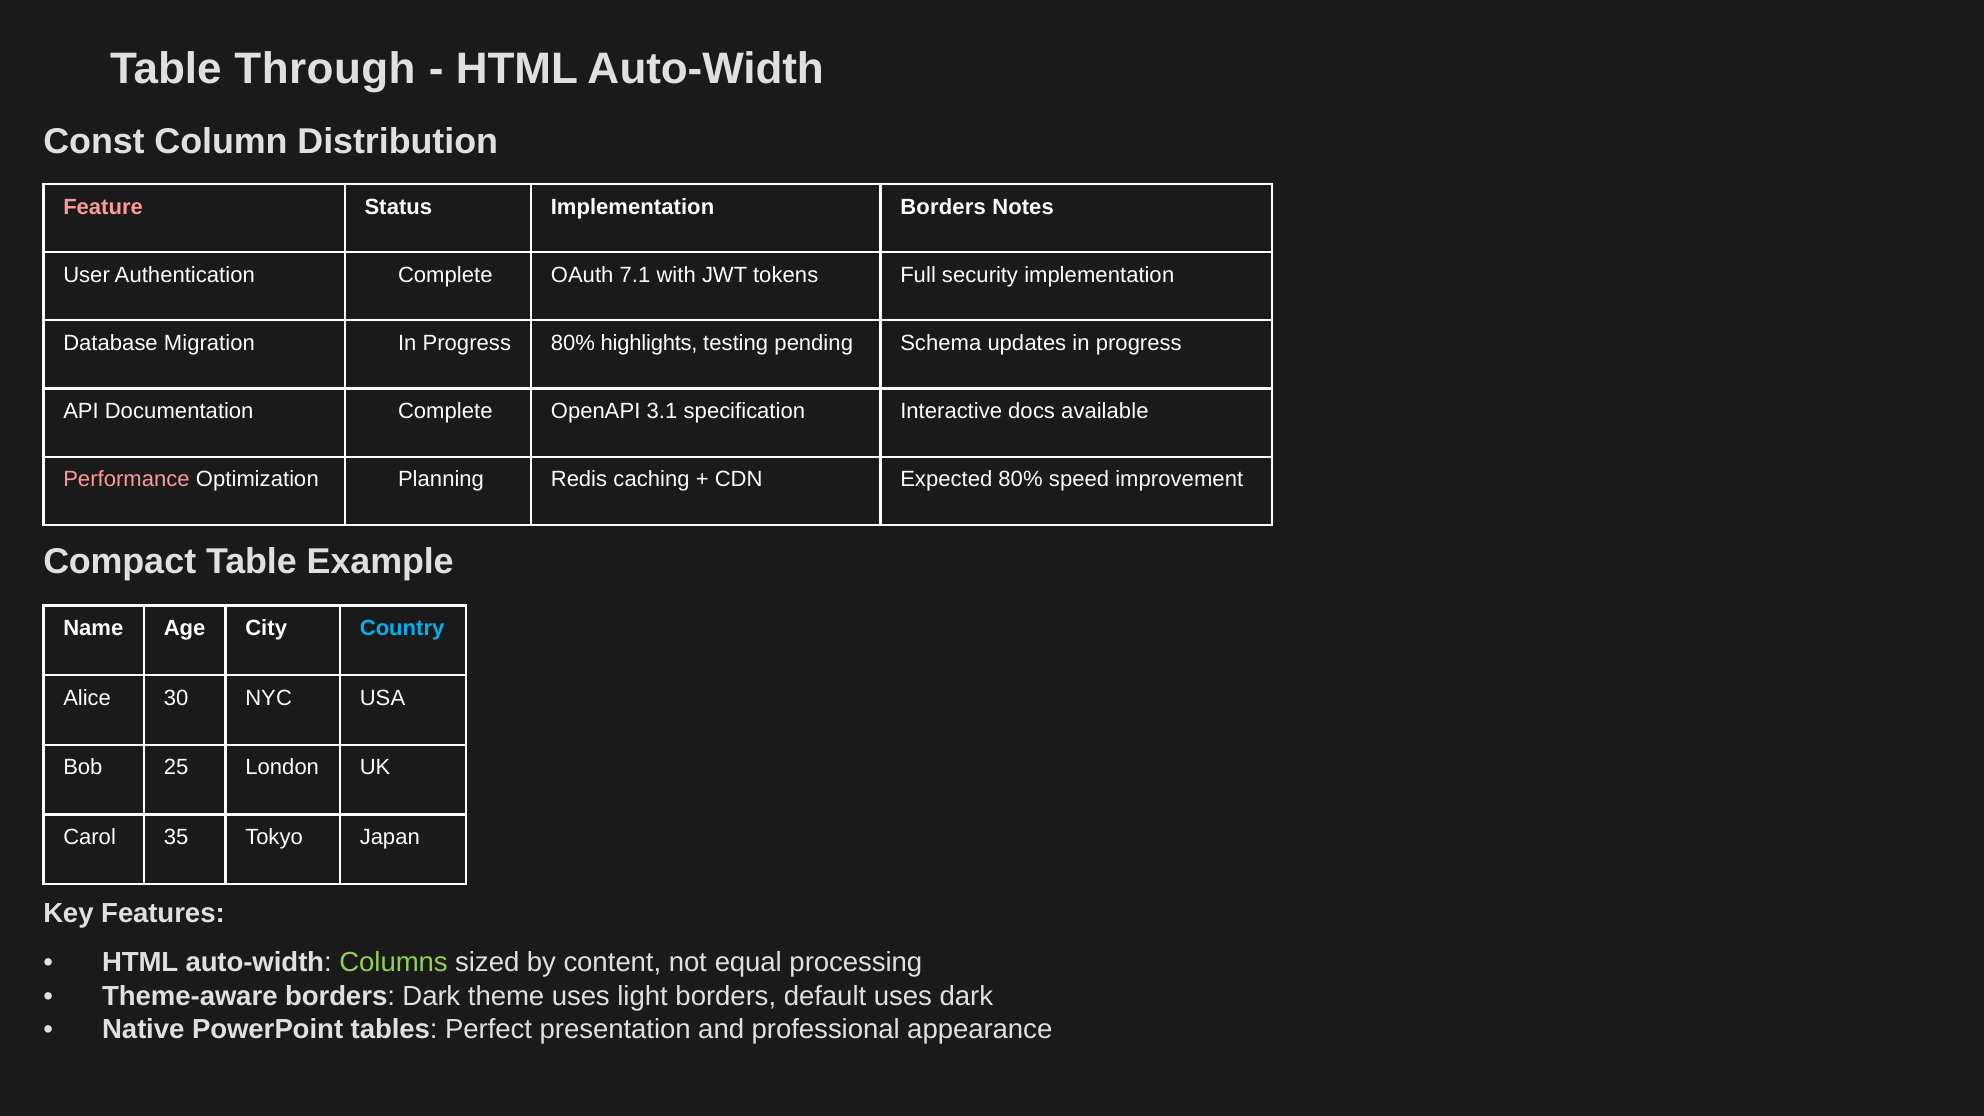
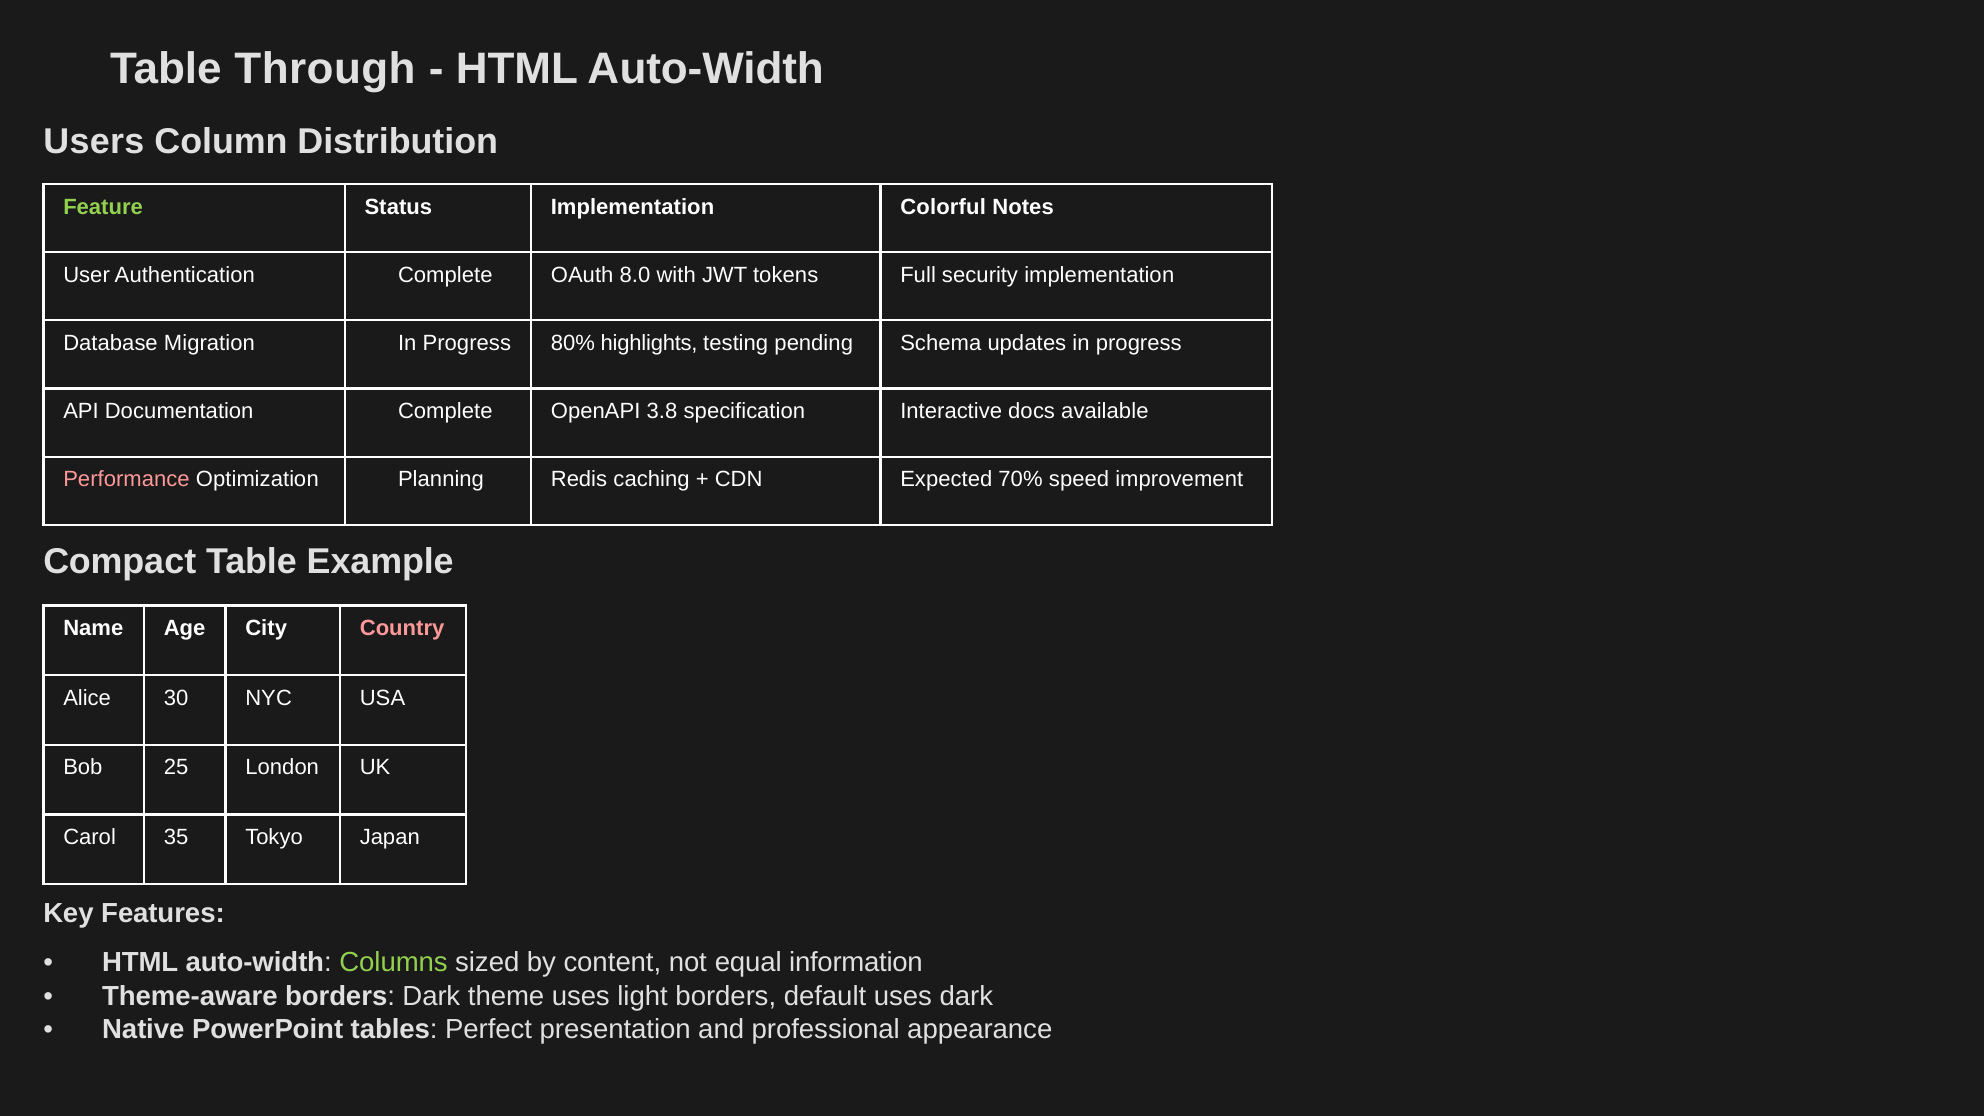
Const: Const -> Users (94, 142)
Feature colour: pink -> light green (103, 207)
Implementation Borders: Borders -> Colorful (943, 207)
7.1: 7.1 -> 8.0 (635, 275)
3.1: 3.1 -> 3.8 (662, 411)
Expected 80%: 80% -> 70% (1021, 480)
Country colour: light blue -> pink (402, 628)
processing: processing -> information (856, 963)
